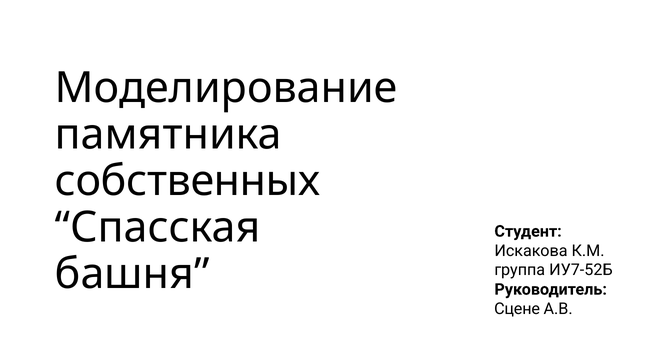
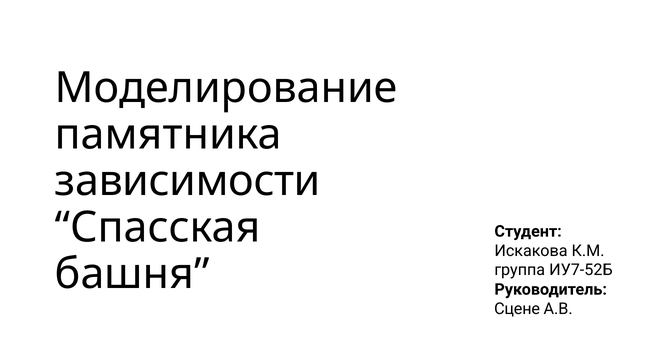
собственных: собственных -> зависимости (188, 181)
